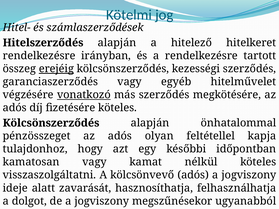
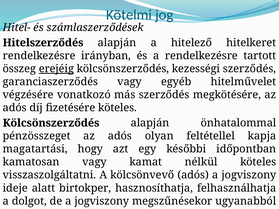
vonatkozó underline: present -> none (84, 95)
tulajdonhoz: tulajdonhoz -> magatartási (35, 149)
zavarását: zavarását -> birtokper (85, 188)
